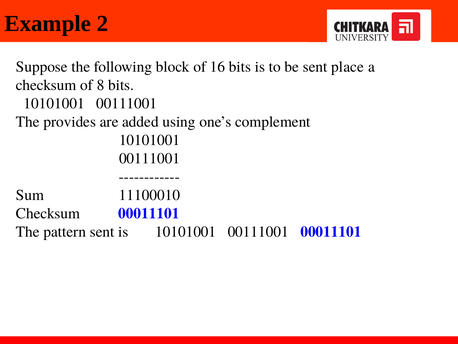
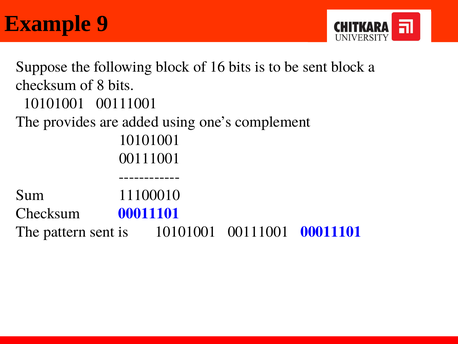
2: 2 -> 9 (102, 24)
sent place: place -> block (348, 67)
